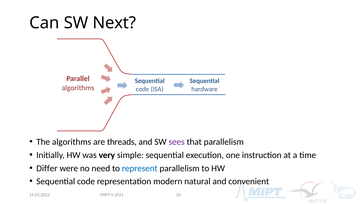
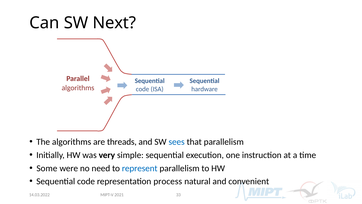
sees colour: purple -> blue (177, 142)
Differ: Differ -> Some (47, 168)
modern: modern -> process (168, 181)
